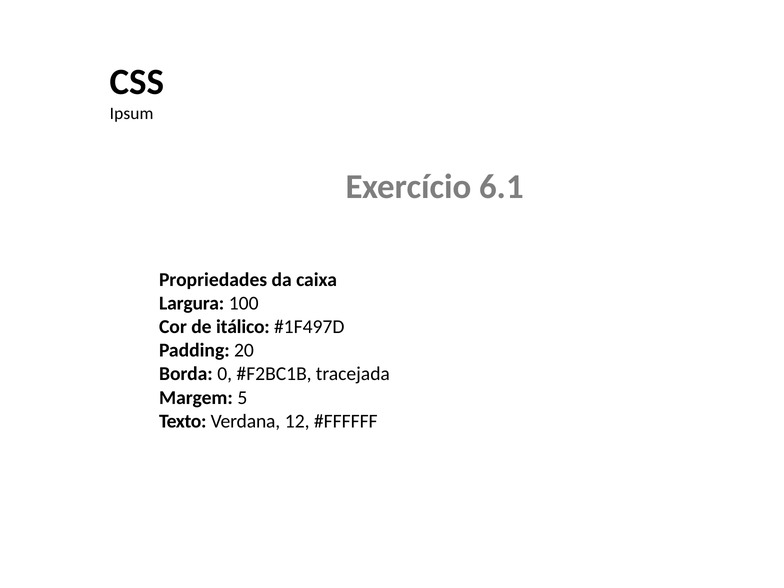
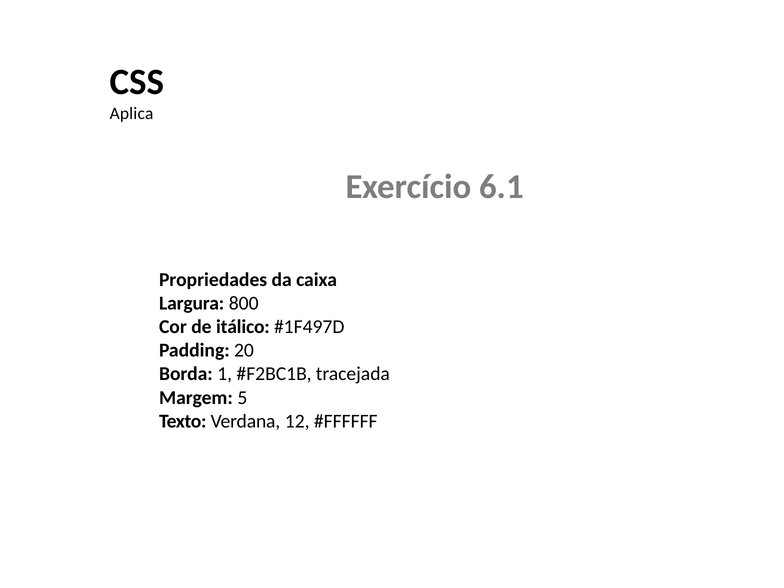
Ipsum: Ipsum -> Aplica (132, 114)
100: 100 -> 800 (244, 303)
0: 0 -> 1 (225, 374)
